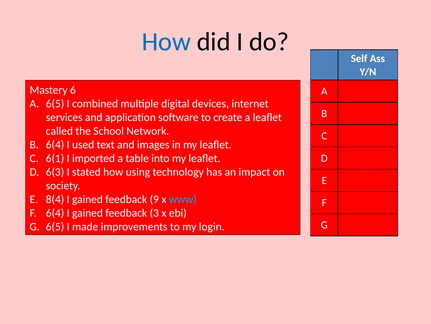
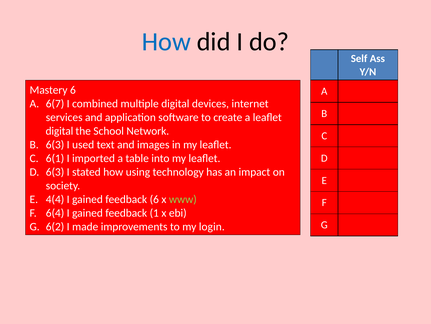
A 6(5: 6(5 -> 6(7 (55, 104)
called: called -> digital (59, 131)
B 6(4: 6(4 -> 6(3 (55, 144)
8(4: 8(4 -> 4(4 (55, 199)
feedback 9: 9 -> 6 (154, 199)
www colour: light blue -> light green (183, 199)
3: 3 -> 1 (154, 213)
G 6(5: 6(5 -> 6(2 (55, 226)
